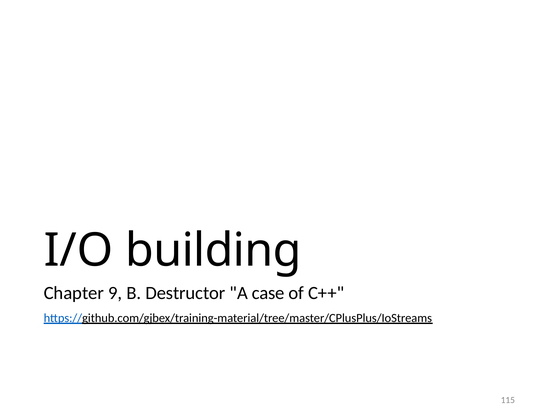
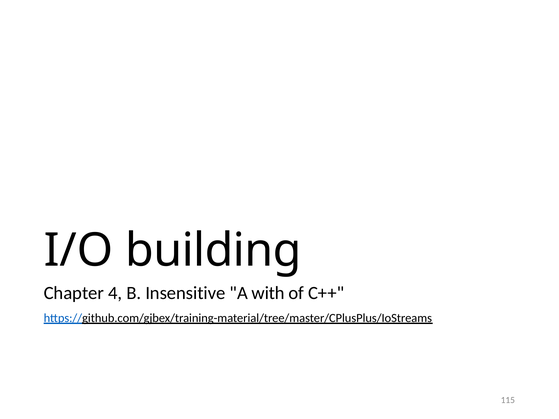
9: 9 -> 4 (115, 293)
Destructor: Destructor -> Insensitive (185, 293)
case: case -> with (268, 293)
